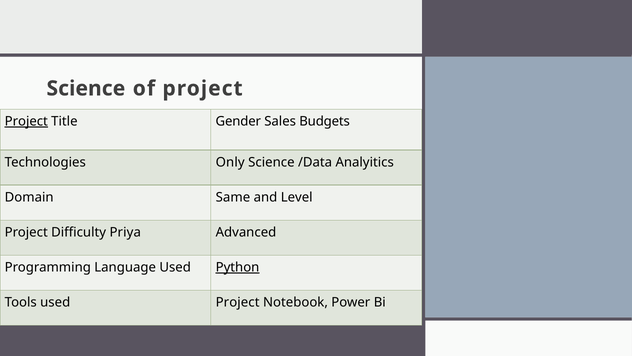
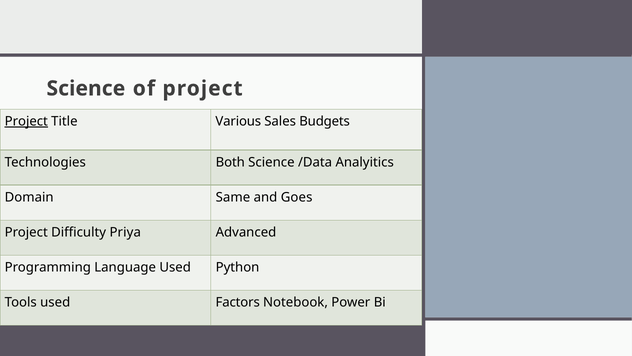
Gender: Gender -> Various (238, 121)
Only: Only -> Both (230, 162)
Level: Level -> Goes (297, 197)
Python underline: present -> none (238, 267)
used Project: Project -> Factors (238, 302)
